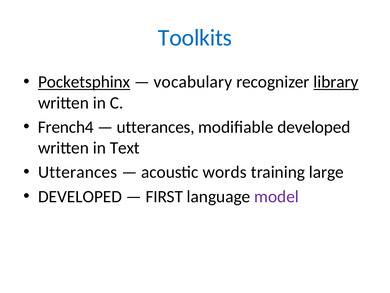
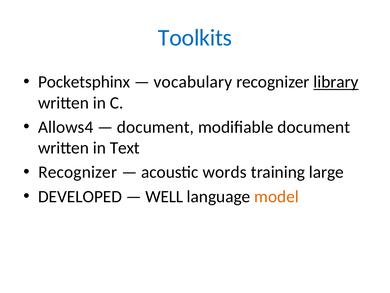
Pocketsphinx underline: present -> none (84, 82)
French4: French4 -> Allows4 (66, 127)
utterances: utterances -> document (155, 127)
modifiable developed: developed -> document (314, 127)
Utterances: Utterances -> Recognizer (78, 172)
FIRST: FIRST -> WELL (164, 196)
model colour: purple -> orange (277, 196)
